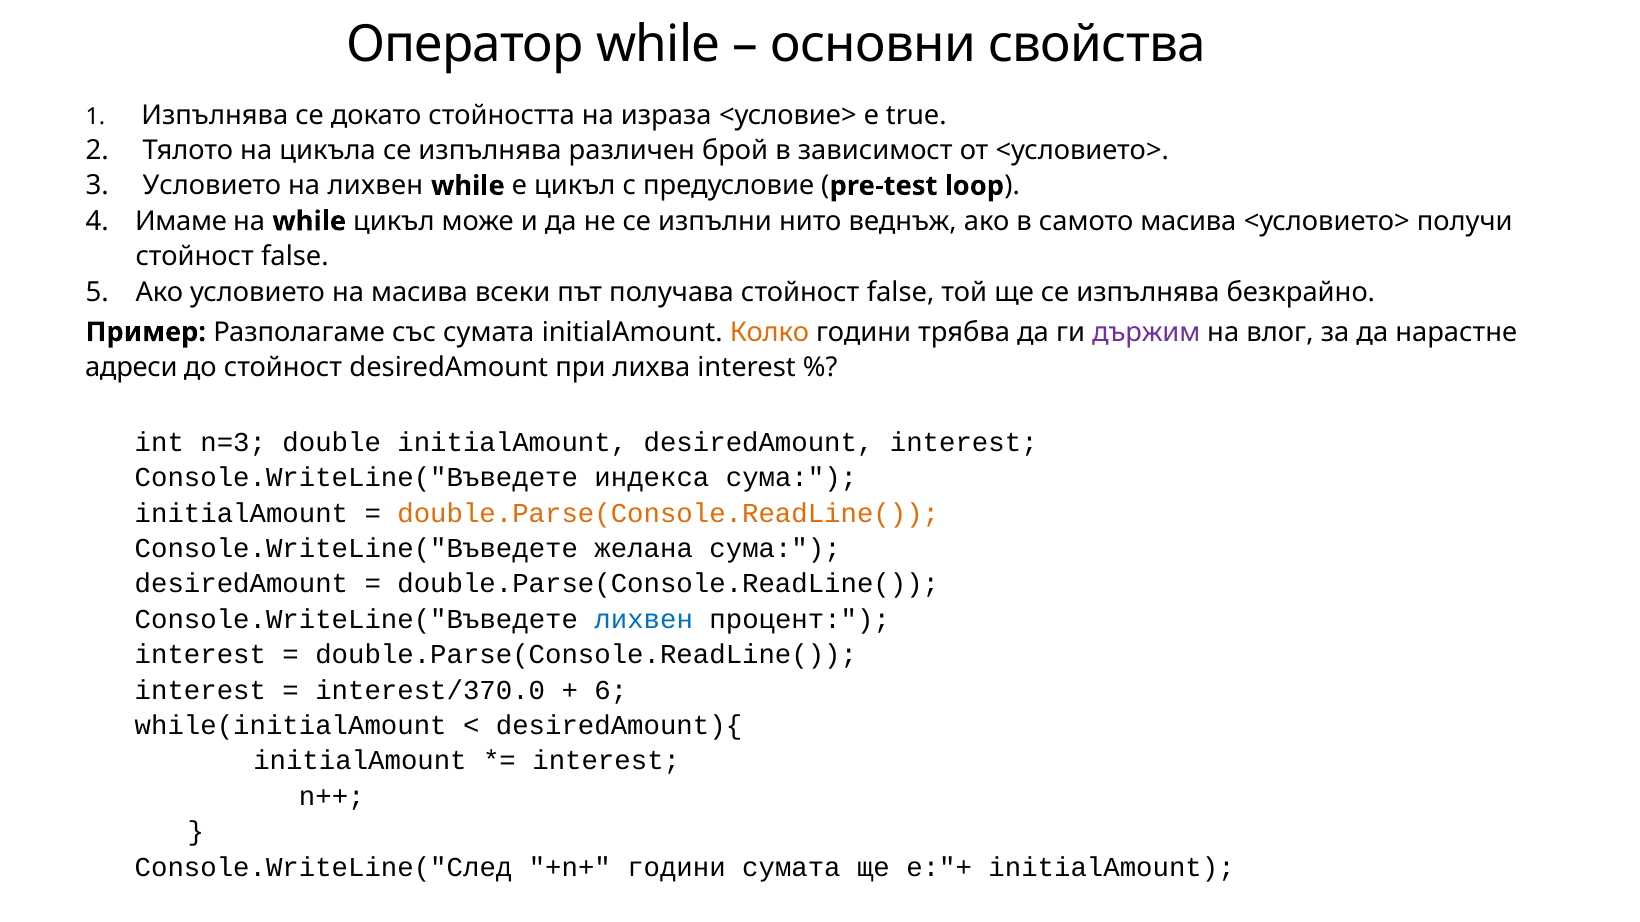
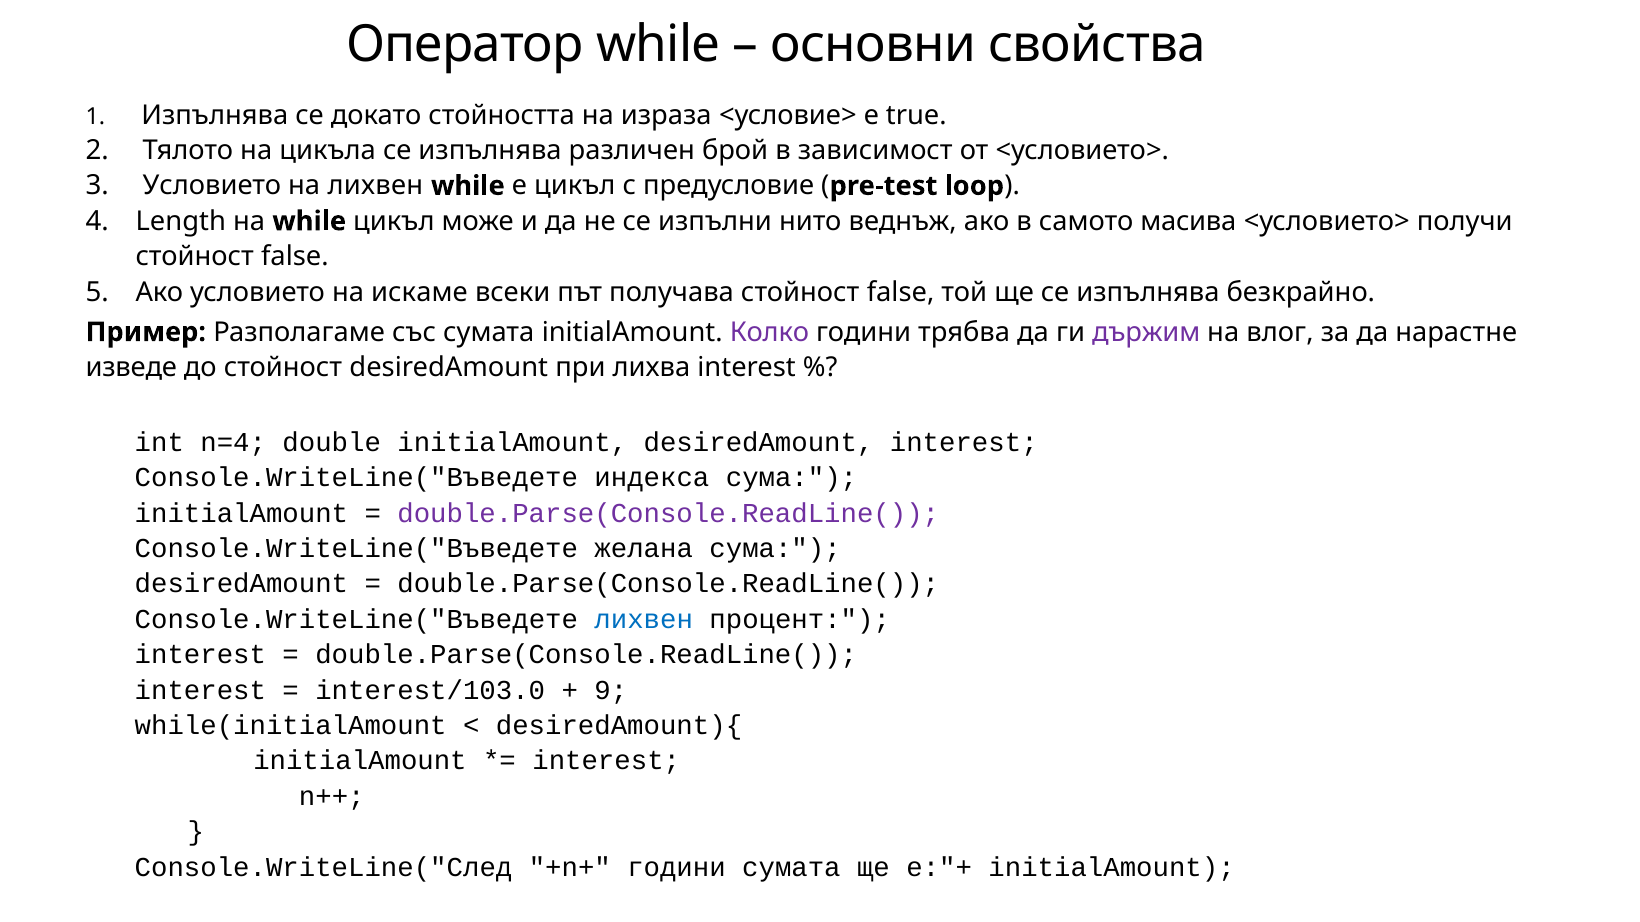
Имаме: Имаме -> Length (181, 221)
на масива: масива -> искаме (419, 292)
Колко colour: orange -> purple (769, 332)
адреси: адреси -> изведе (131, 368)
n=3: n=3 -> n=4 (233, 442)
double.Parse(Console.ReadLine( colour: orange -> purple (668, 513)
interest/370.0: interest/370.0 -> interest/103.0 (430, 690)
6: 6 -> 9 (611, 690)
